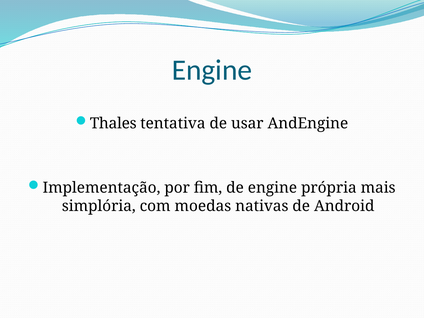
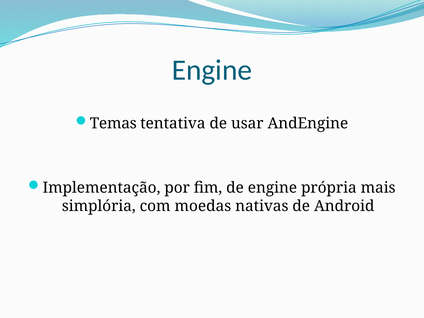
Thales: Thales -> Temas (113, 124)
